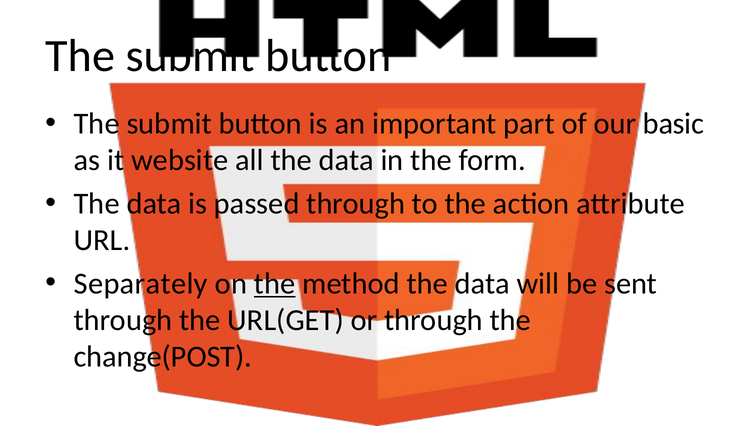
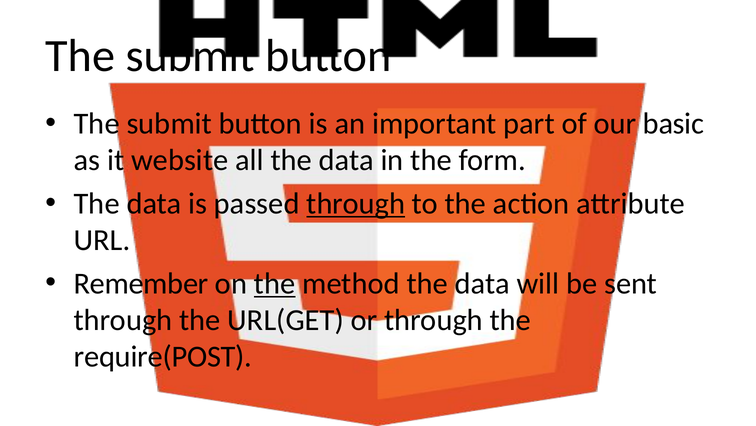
through underline: none -> present (356, 203)
Separately: Separately -> Remember (141, 283)
change(POST: change(POST -> require(POST (163, 356)
